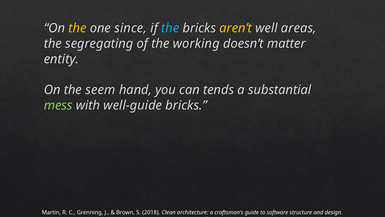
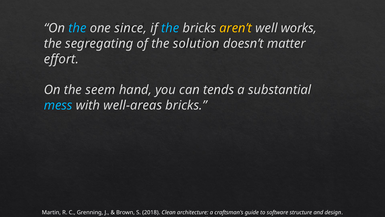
the colour: yellow -> light blue (77, 28)
areas: areas -> works (299, 28)
working: working -> solution (196, 43)
entity: entity -> effort (61, 59)
mess colour: light green -> light blue (58, 105)
well-guide: well-guide -> well-areas (133, 105)
